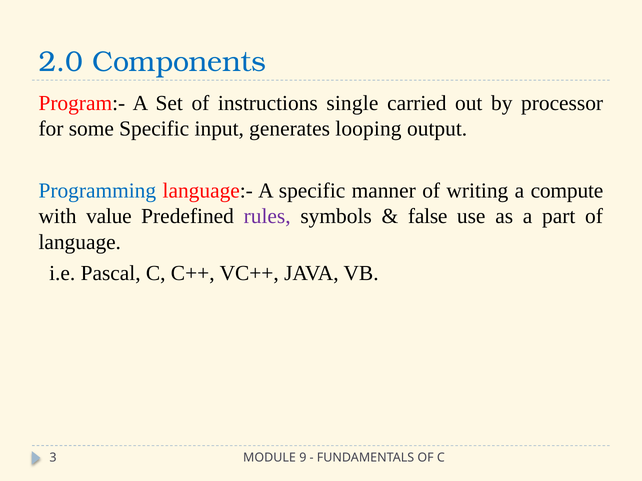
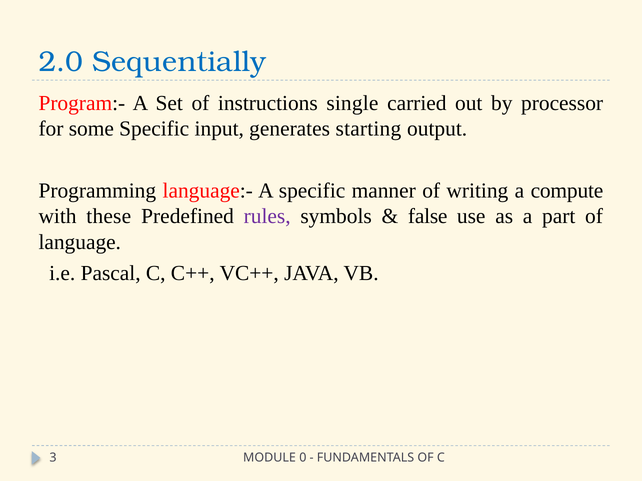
Components: Components -> Sequentially (179, 62)
looping: looping -> starting (368, 129)
Programming colour: blue -> black (97, 191)
value: value -> these (109, 217)
9: 9 -> 0 (303, 458)
